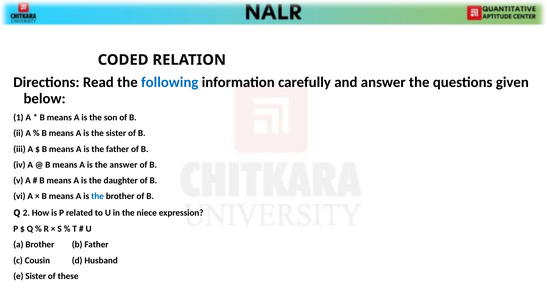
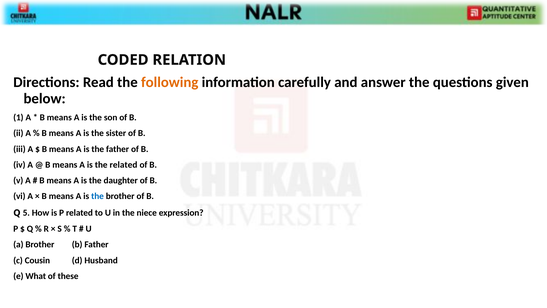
following colour: blue -> orange (170, 82)
the answer: answer -> related (123, 165)
2: 2 -> 5 (26, 213)
e Sister: Sister -> What (36, 276)
